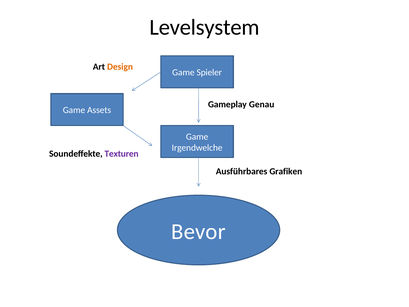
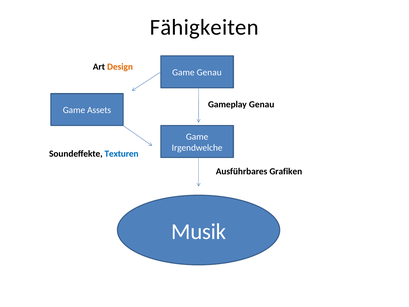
Levelsystem: Levelsystem -> Fähigkeiten (204, 27)
Game Spieler: Spieler -> Genau (209, 72)
Texturen colour: purple -> blue (122, 154)
Bevor: Bevor -> Musik (199, 231)
